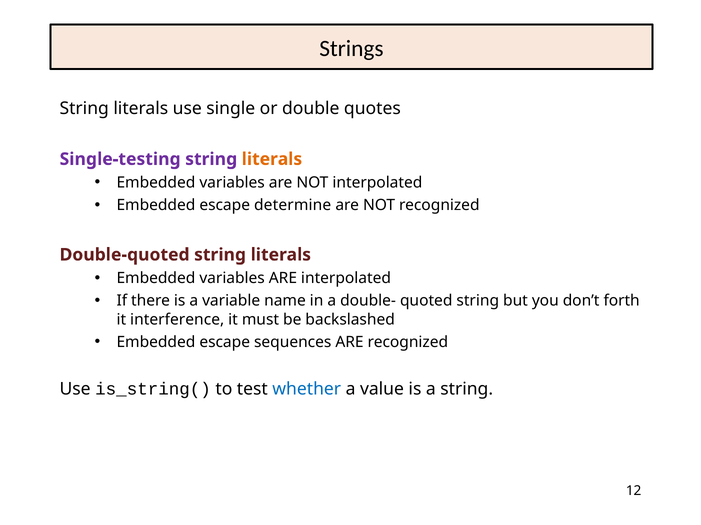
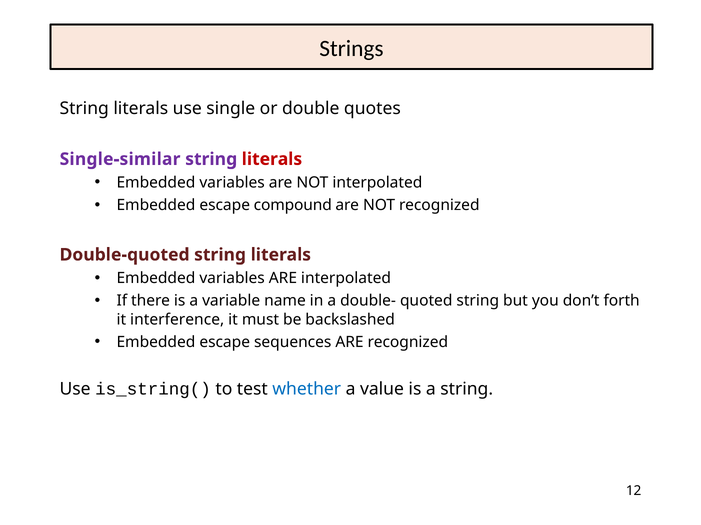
Single-testing: Single-testing -> Single-similar (120, 159)
literals colour: orange -> red (272, 159)
determine: determine -> compound (293, 206)
